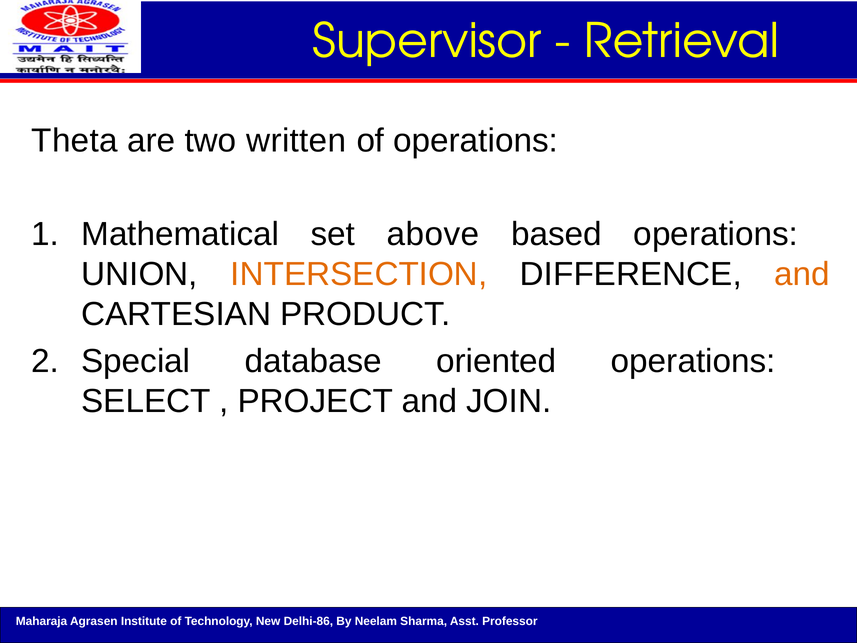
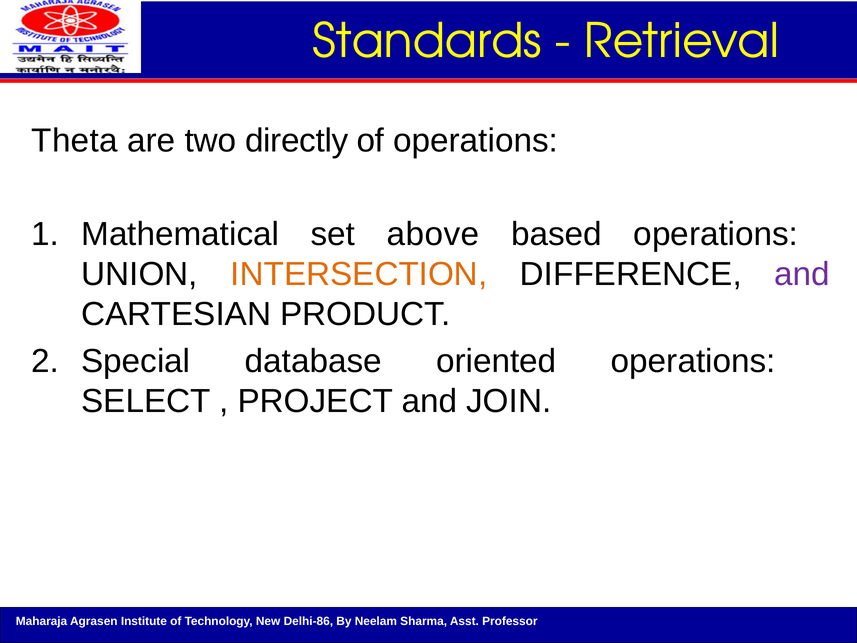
Supervisor: Supervisor -> Standards (427, 41)
written: written -> directly (297, 141)
and colour: orange -> purple (802, 274)
